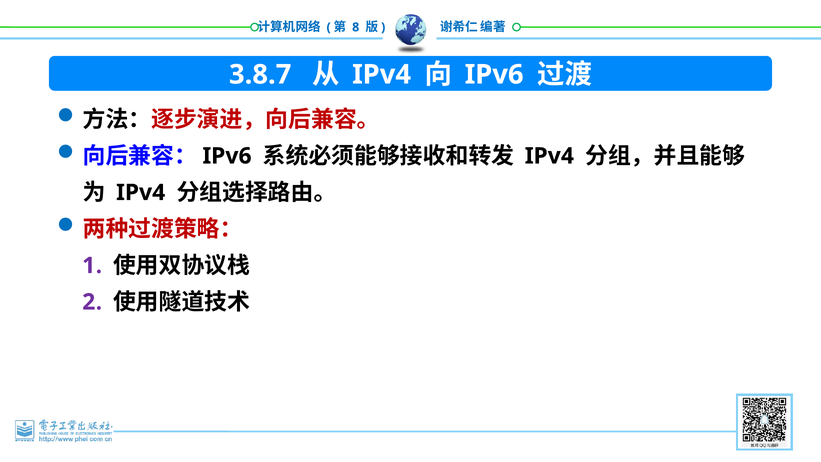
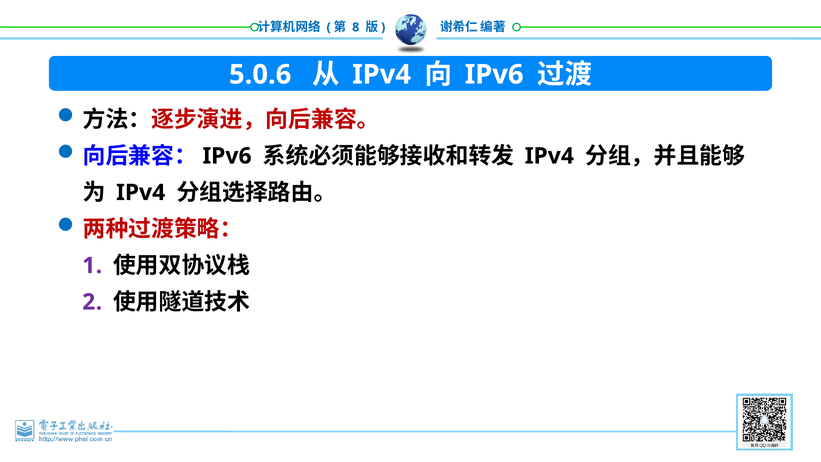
3.8.7: 3.8.7 -> 5.0.6 (260, 75)
